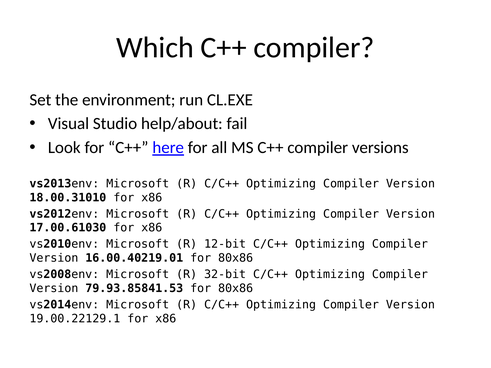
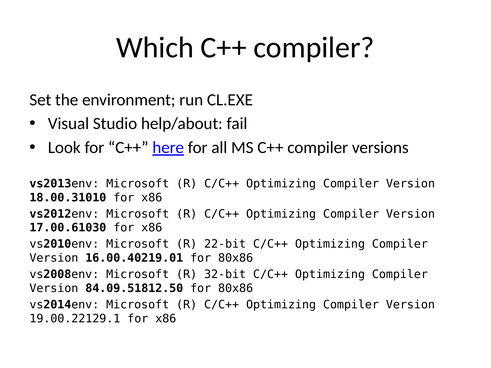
12-bit: 12-bit -> 22-bit (225, 244)
79.93.85841.53: 79.93.85841.53 -> 84.09.51812.50 (134, 289)
